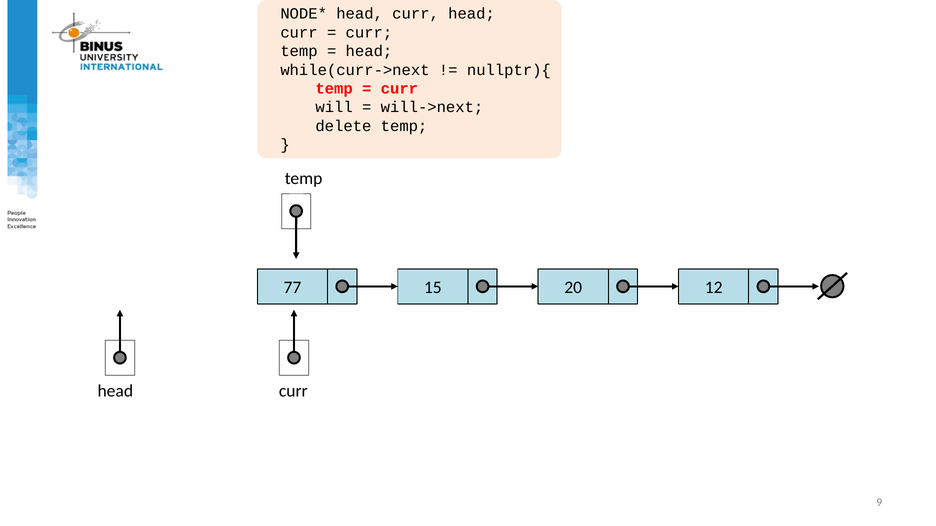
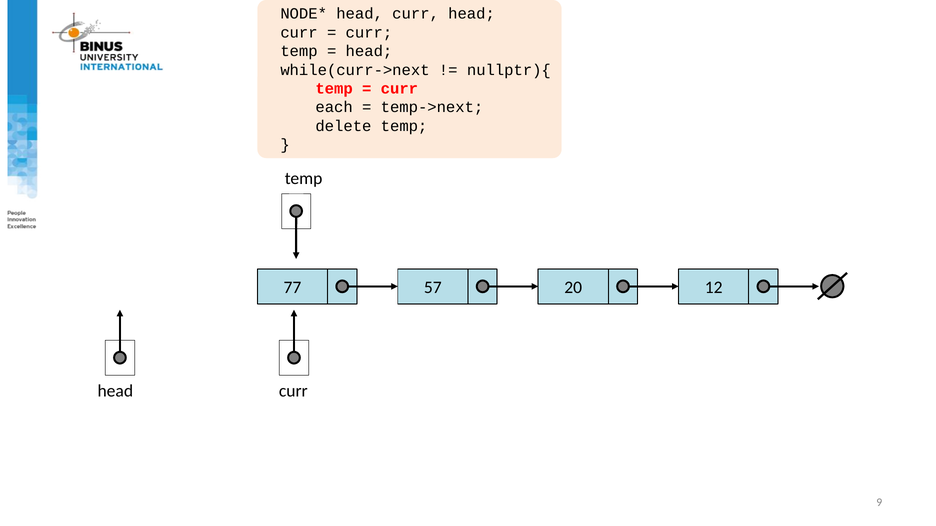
will: will -> each (334, 107)
will->next: will->next -> temp->next (432, 107)
15: 15 -> 57 (433, 288)
